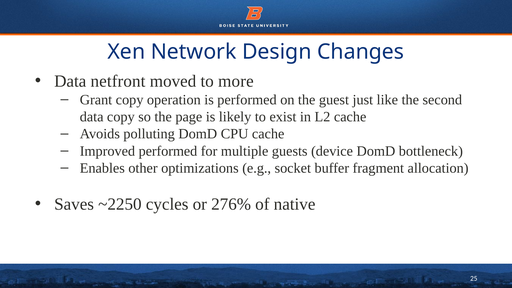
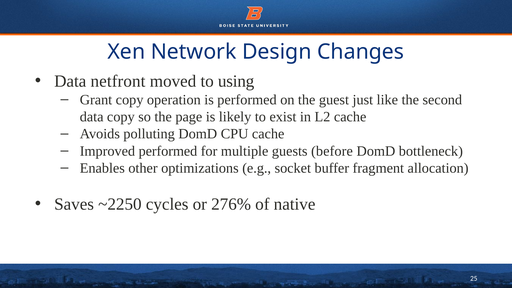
more: more -> using (236, 81)
device: device -> before (332, 151)
